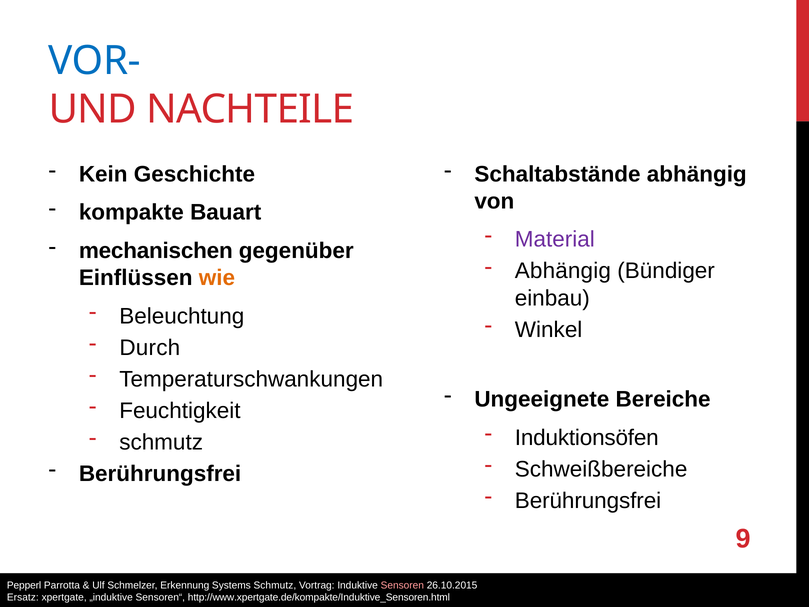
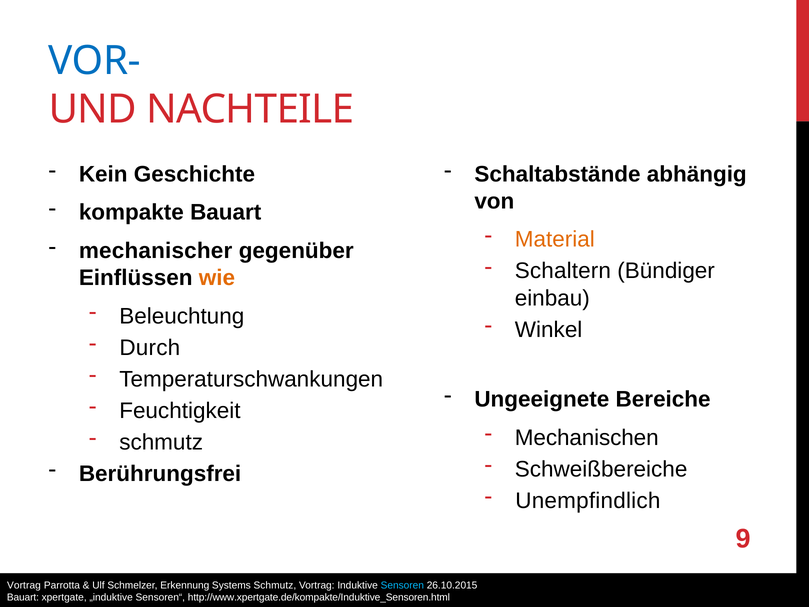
Material colour: purple -> orange (555, 239)
mechanischen: mechanischen -> mechanischer (156, 251)
Abhängig: Abhängig -> Schaltern (563, 271)
Induktionsöfen: Induktionsöfen -> Mechanischen (587, 437)
Berührungsfrei: Berührungsfrei -> Unempfindlich (588, 500)
Pepperl: Pepperl -> Vortrag (24, 585)
Sensoren colour: pink -> light blue (402, 585)
Ersatz: Ersatz -> Bauart (23, 597)
